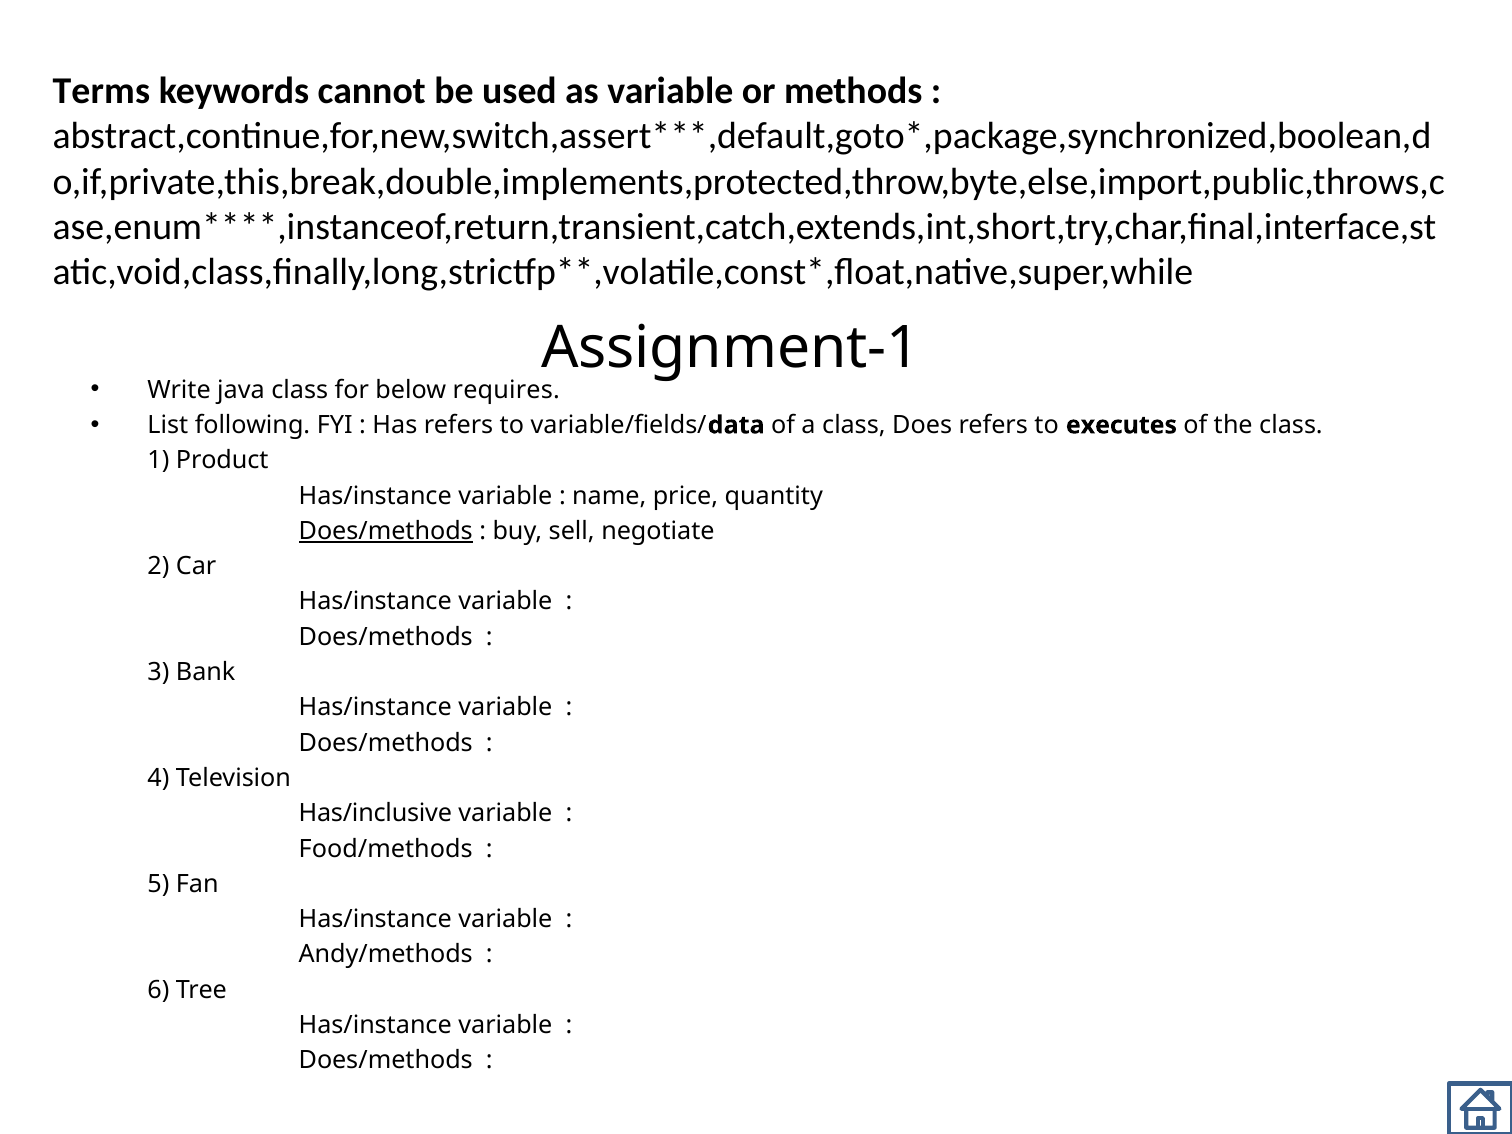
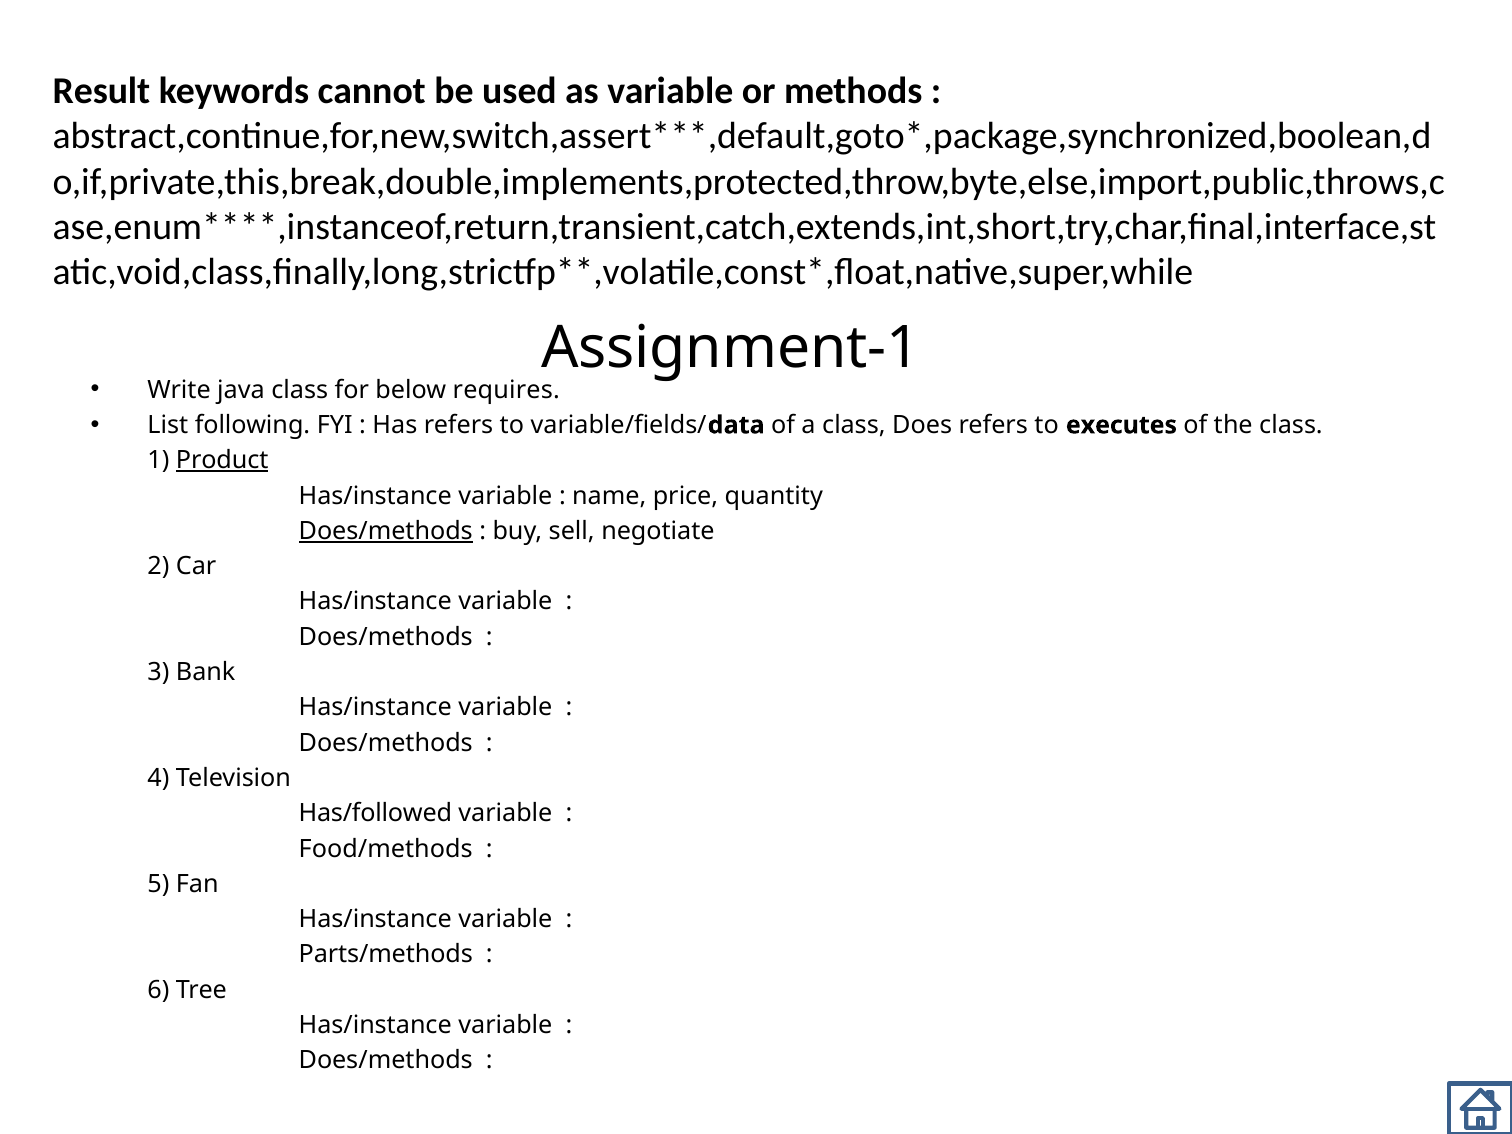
Terms: Terms -> Result (101, 91)
Product underline: none -> present (222, 460)
Has/inclusive: Has/inclusive -> Has/followed (375, 813)
Andy/methods: Andy/methods -> Parts/methods (386, 955)
